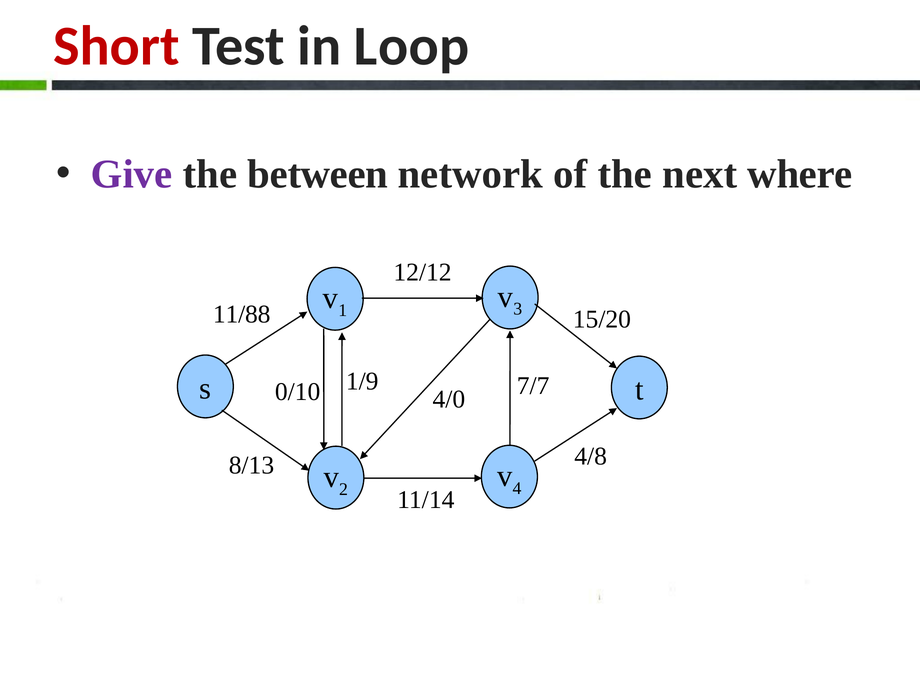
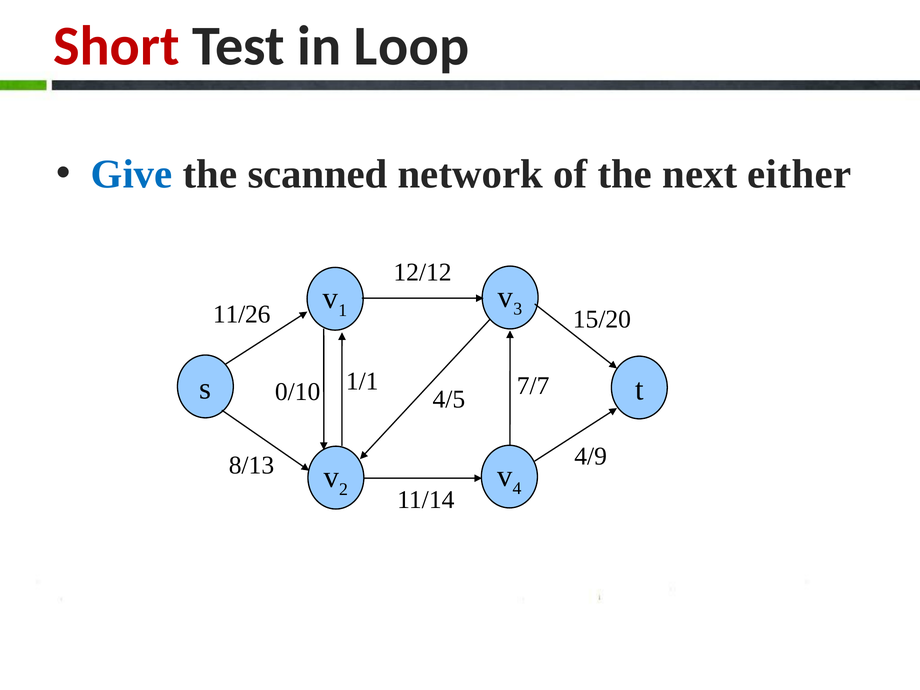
Give colour: purple -> blue (132, 174)
between: between -> scanned (318, 174)
where: where -> either (799, 174)
11/88: 11/88 -> 11/26 (242, 314)
1/9: 1/9 -> 1/1 (362, 381)
4/0: 4/0 -> 4/5 (449, 399)
4/8: 4/8 -> 4/9 (591, 456)
